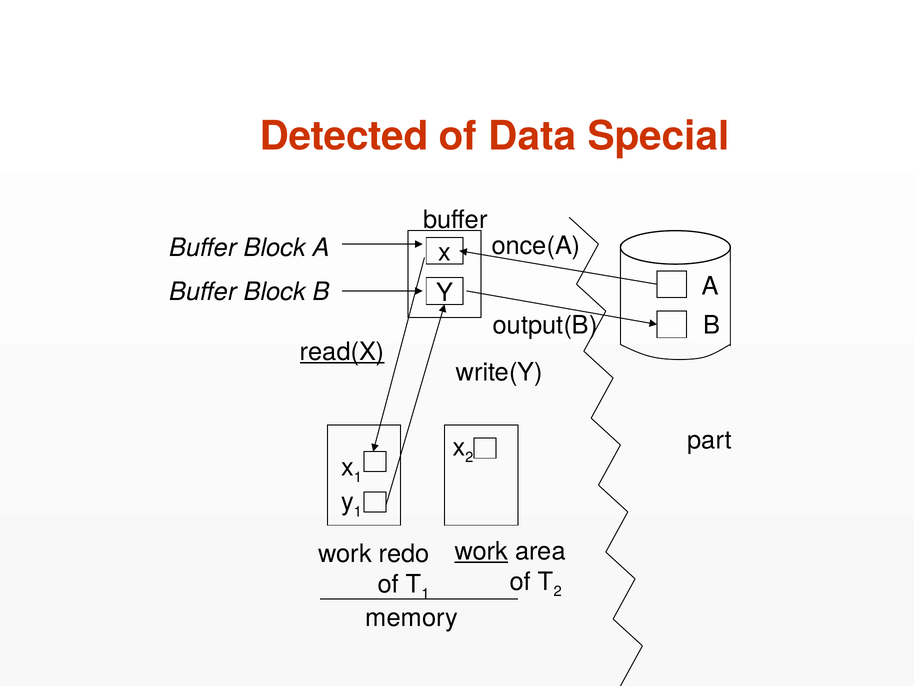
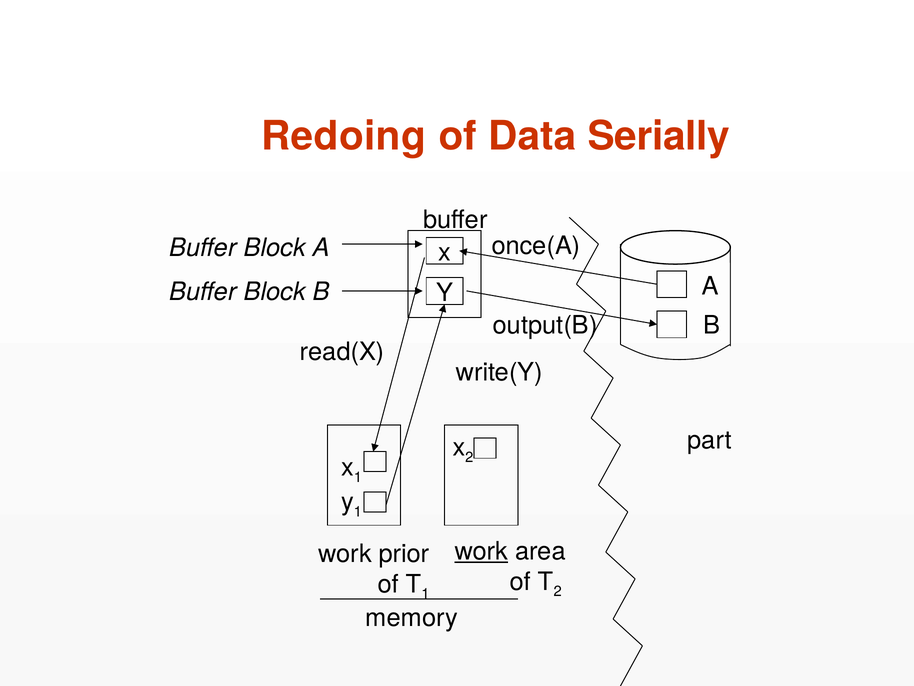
Detected: Detected -> Redoing (344, 136)
Special: Special -> Serially (659, 136)
read(X underline: present -> none (342, 352)
redo: redo -> prior (404, 553)
